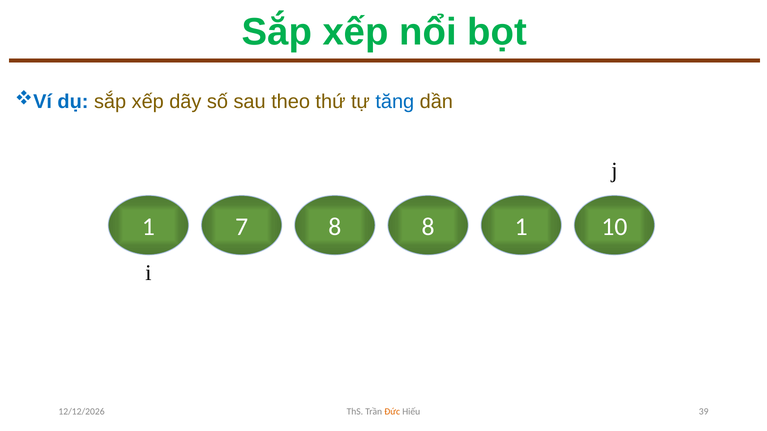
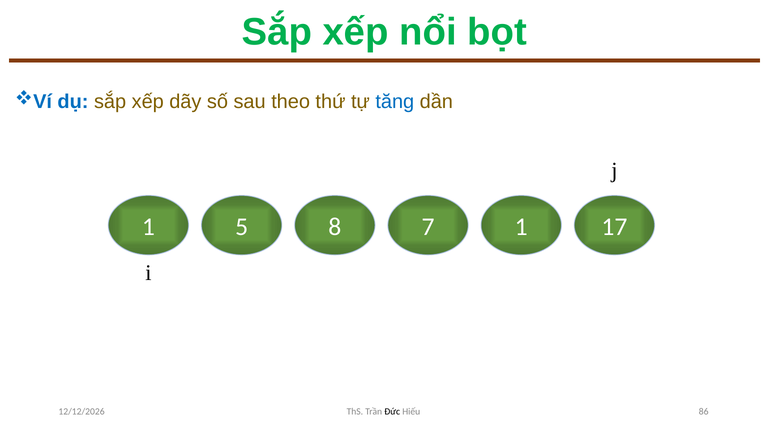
7: 7 -> 5 (242, 227)
8 8: 8 -> 7 (428, 227)
10: 10 -> 17 (614, 227)
Đức colour: orange -> black (392, 412)
39: 39 -> 86 (704, 412)
